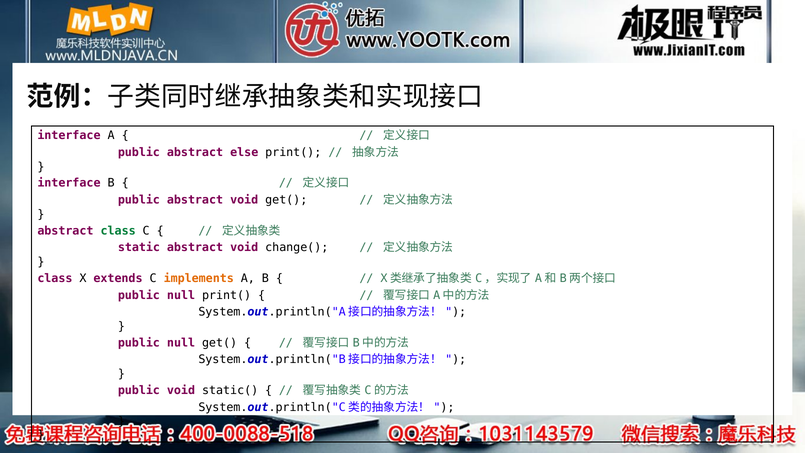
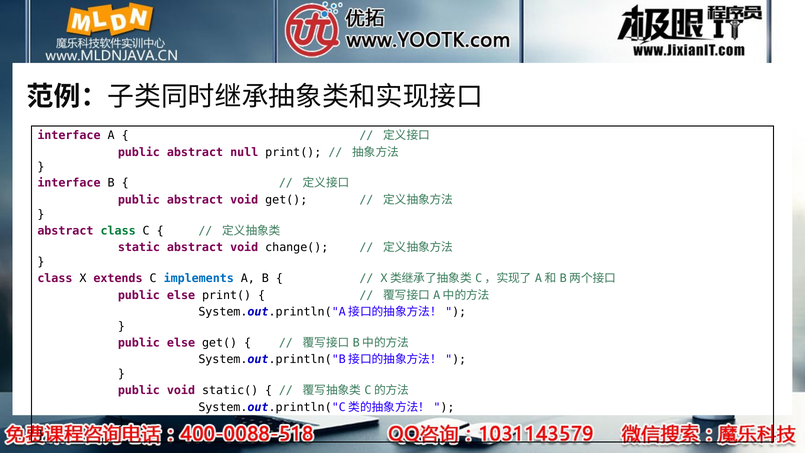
else: else -> null (244, 152)
implements colour: orange -> blue (199, 278)
null: null -> else (181, 295)
null: null -> else (181, 343)
